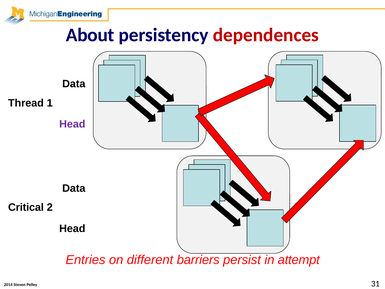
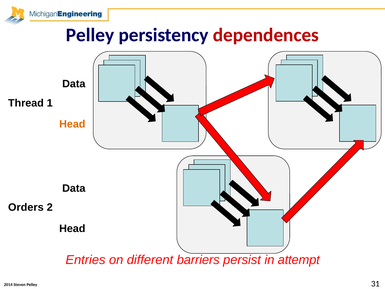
About: About -> Pelley (90, 35)
Head colour: purple -> orange (72, 124)
Critical: Critical -> Orders (26, 207)
